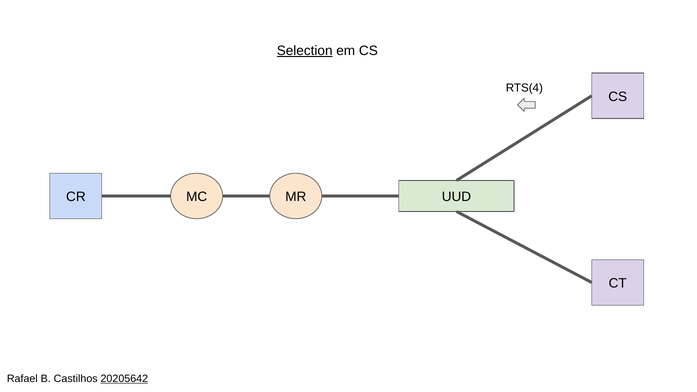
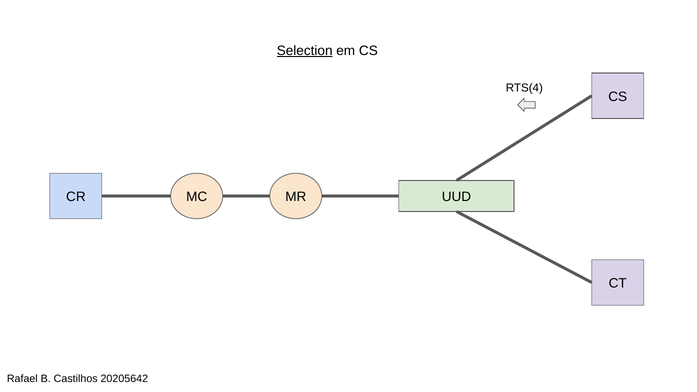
20205642 underline: present -> none (124, 379)
